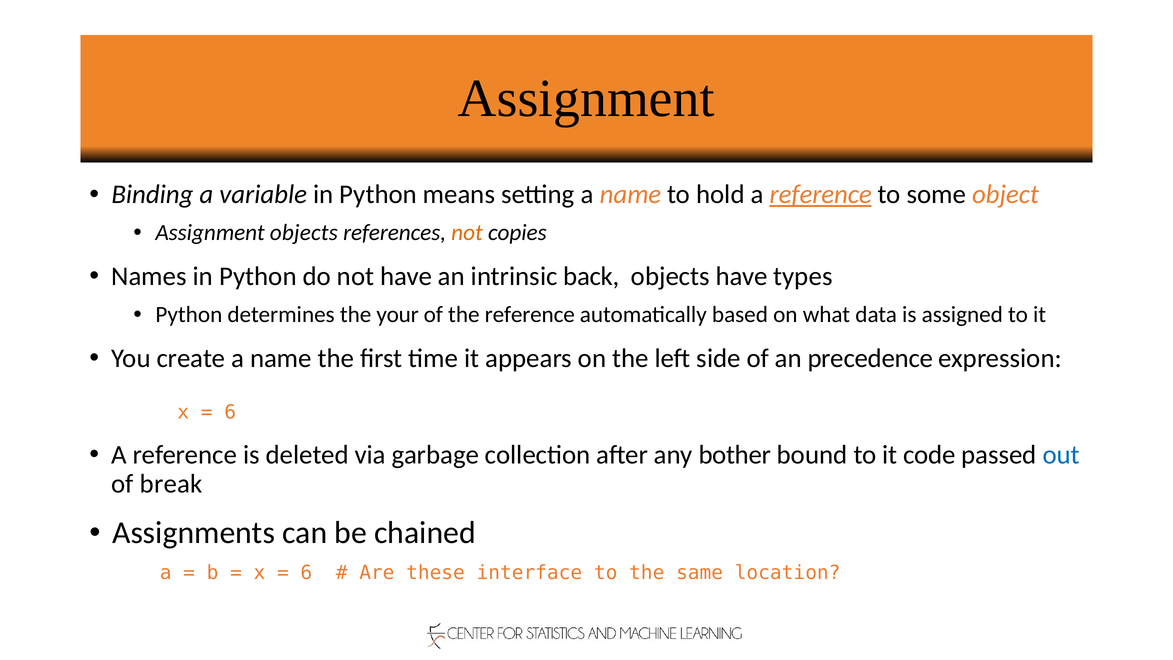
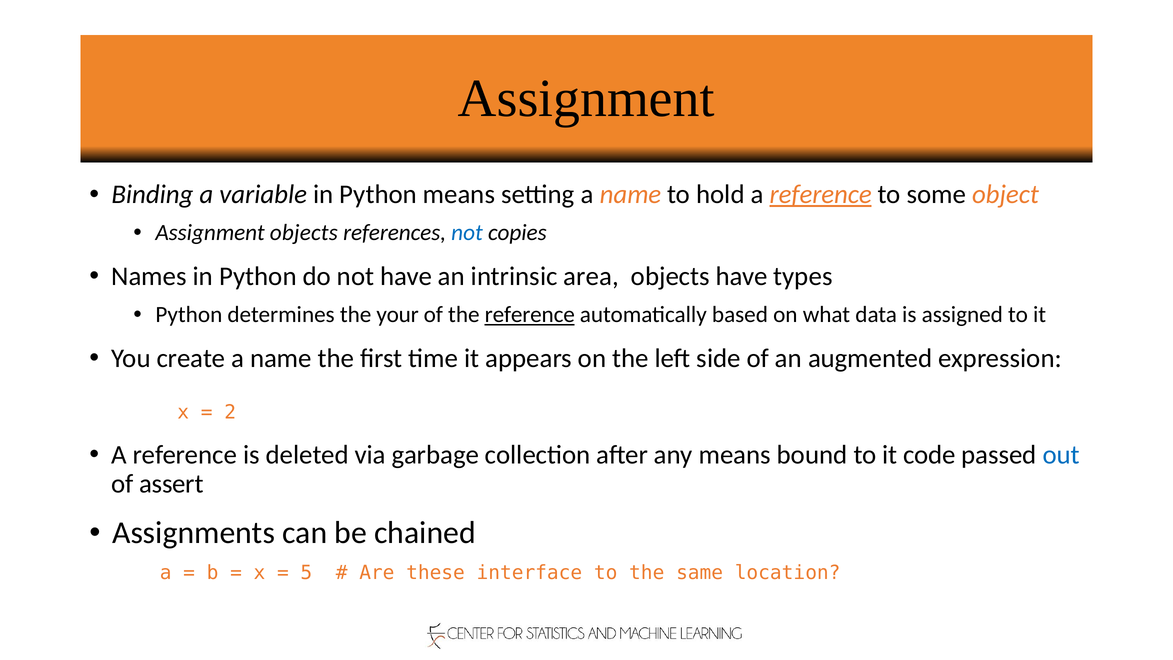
not colour: orange -> blue (467, 233)
back: back -> area (591, 276)
reference underline: none -> present (530, 315)
precedence: precedence -> augmented (870, 358)
6: 6 -> 2 (230, 412)
any bother: bother -> means (735, 455)
break: break -> assert (171, 484)
6: 6 -> 5 (306, 573)
